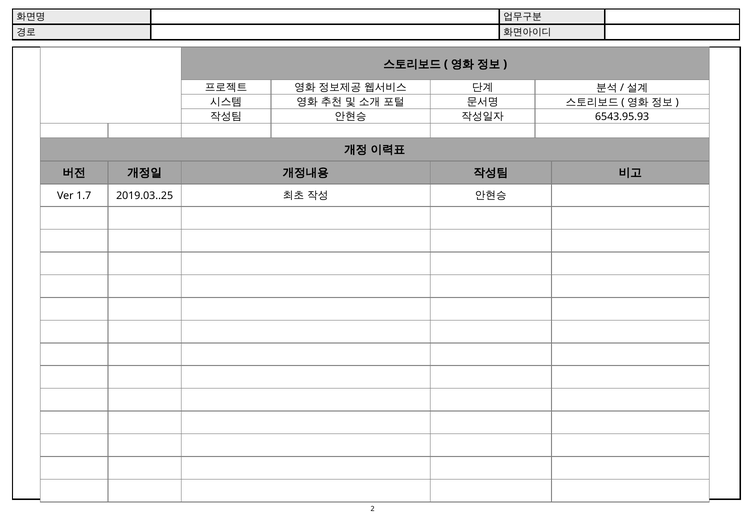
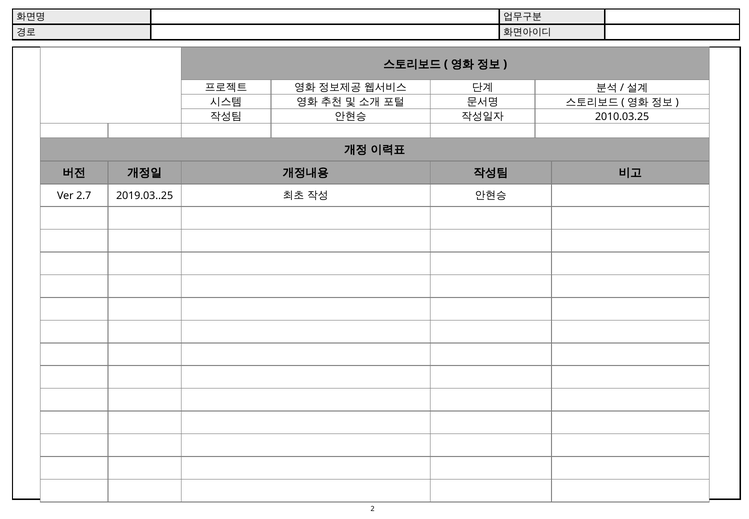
6543.95.93: 6543.95.93 -> 2010.03.25 (622, 116)
1.7: 1.7 -> 2.7 (84, 196)
